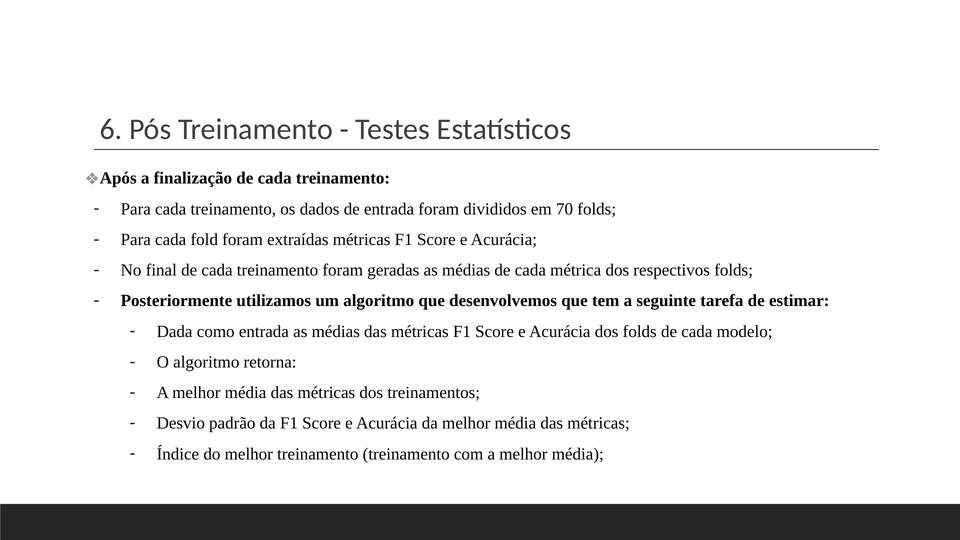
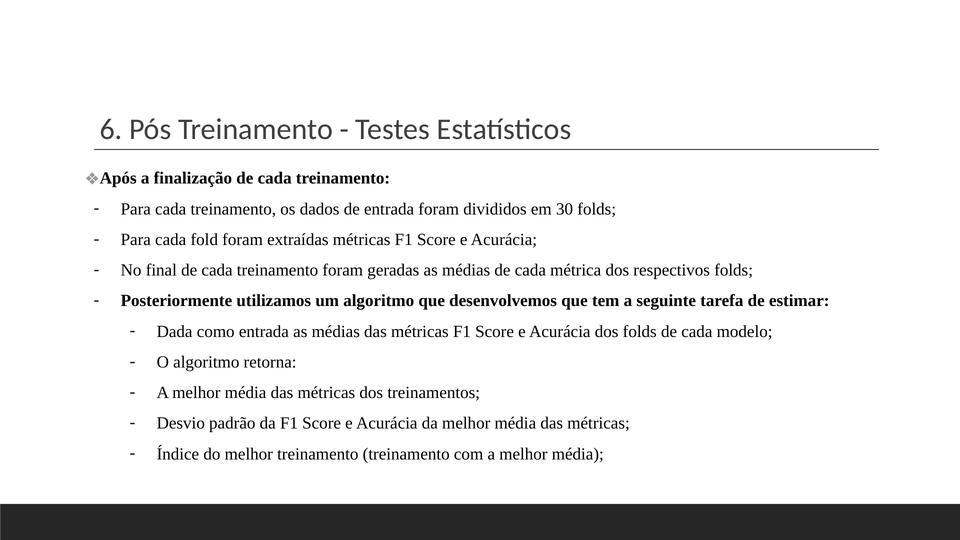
70: 70 -> 30 (565, 209)
